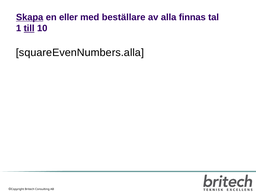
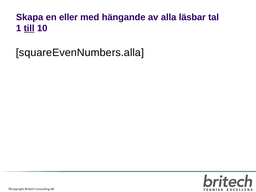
Skapa underline: present -> none (30, 17)
beställare: beställare -> hängande (124, 17)
finnas: finnas -> läsbar (192, 17)
